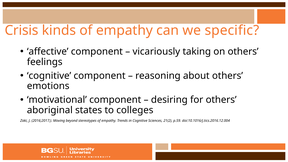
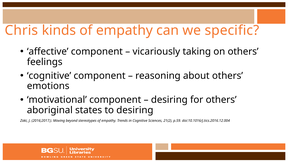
Crisis: Crisis -> Chris (21, 30)
to colleges: colleges -> desiring (135, 110)
